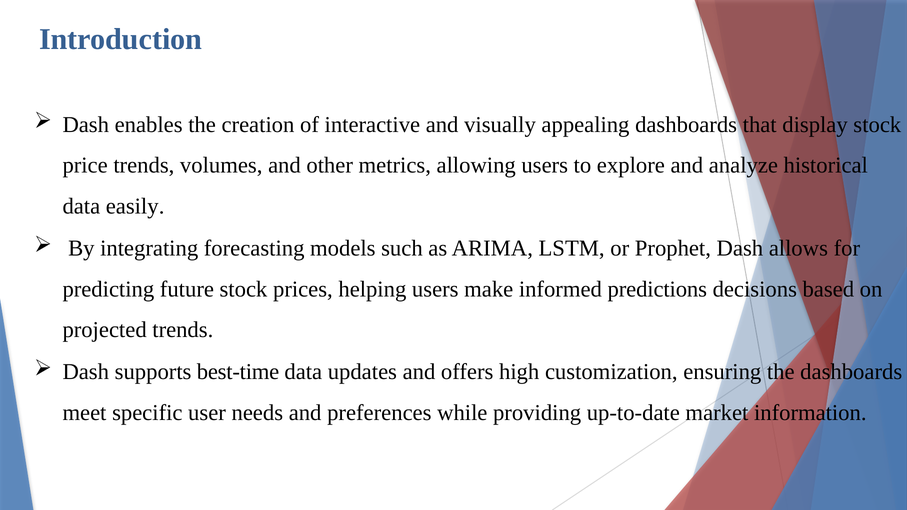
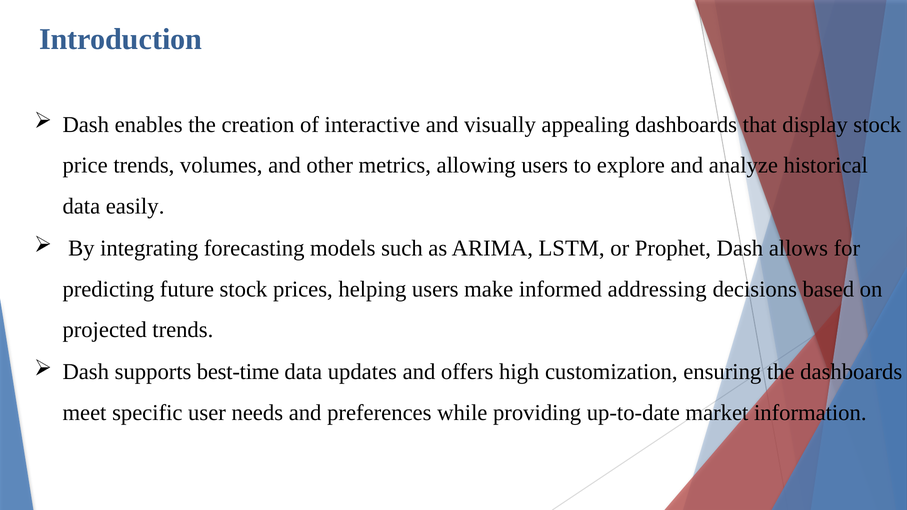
predictions: predictions -> addressing (657, 289)
